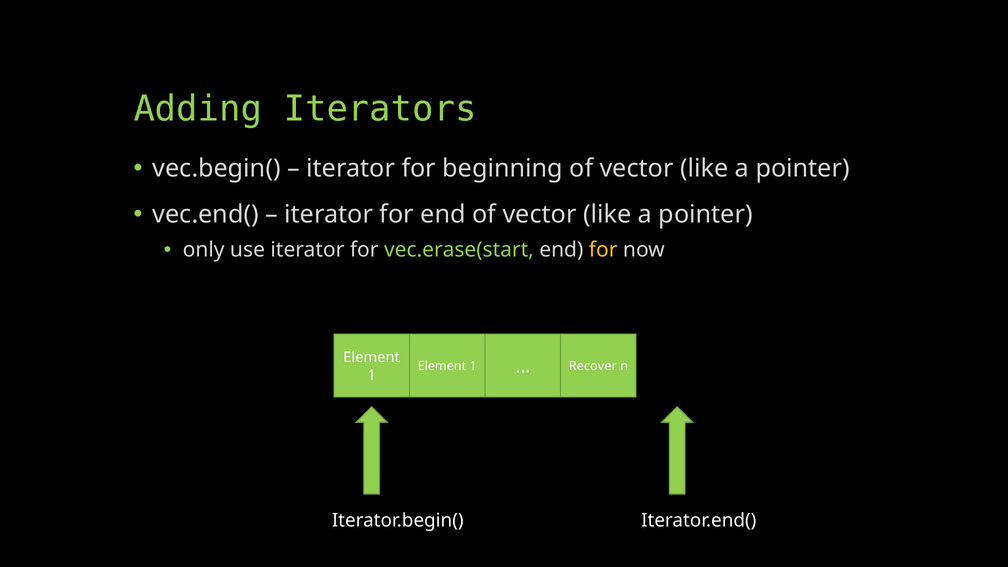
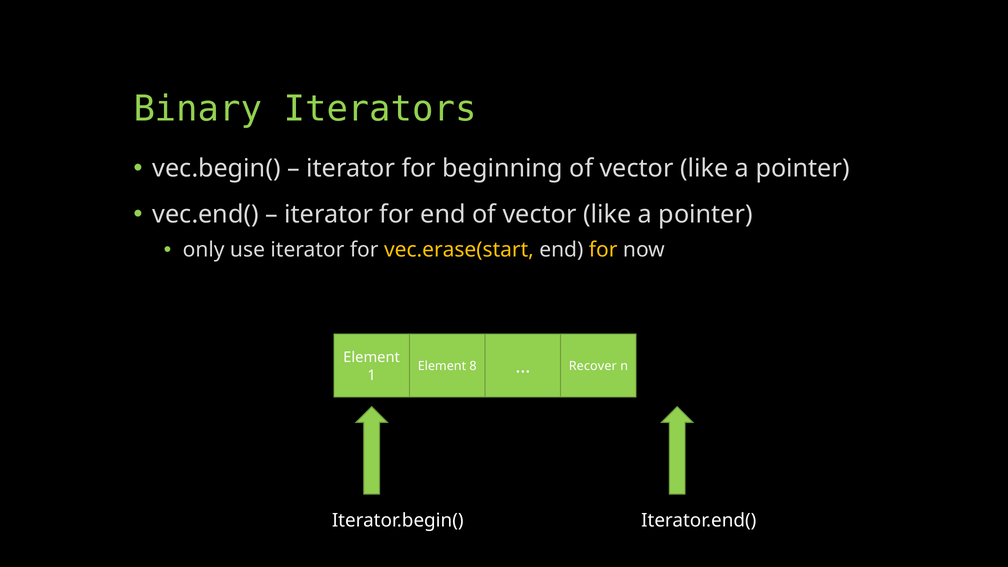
Adding: Adding -> Binary (198, 109)
vec.erase(start colour: light green -> yellow (459, 250)
1: 1 -> 8 (473, 366)
